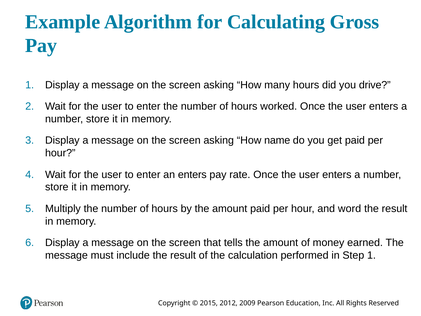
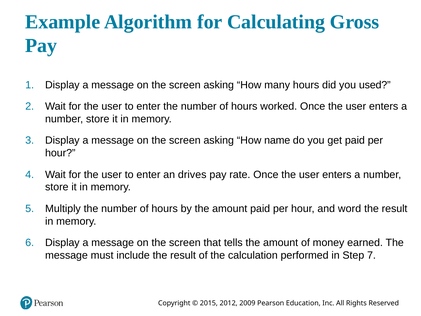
drive: drive -> used (375, 85)
an enters: enters -> drives (192, 174)
Step 1: 1 -> 7 (372, 255)
